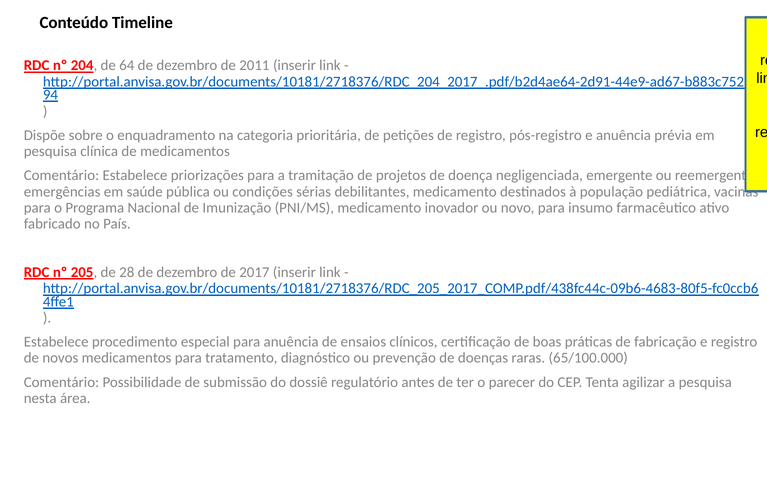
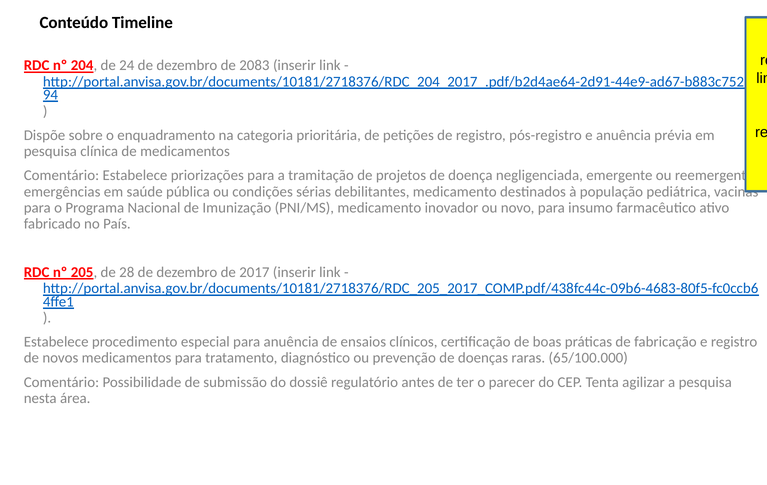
64: 64 -> 24 (127, 65)
2011: 2011 -> 2083 (254, 65)
